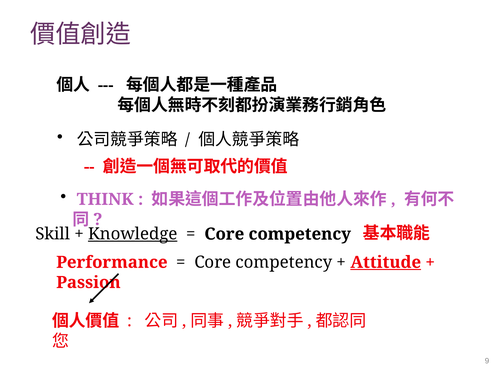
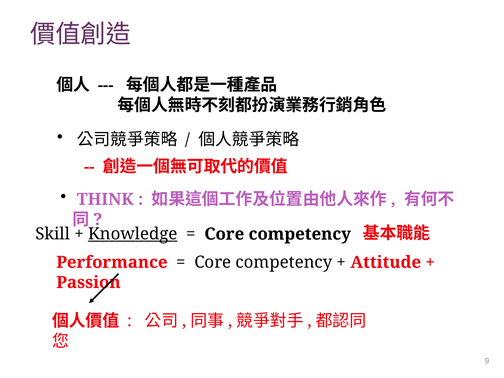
Attitude underline: present -> none (386, 262)
